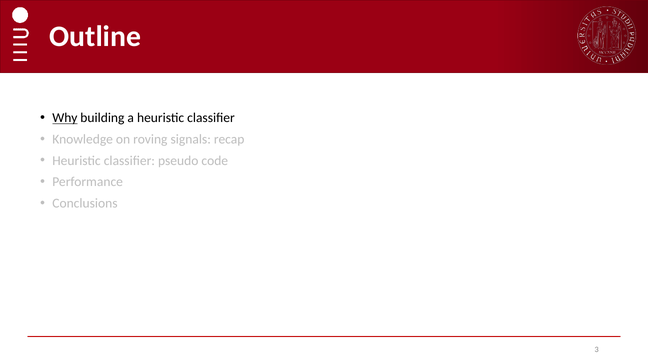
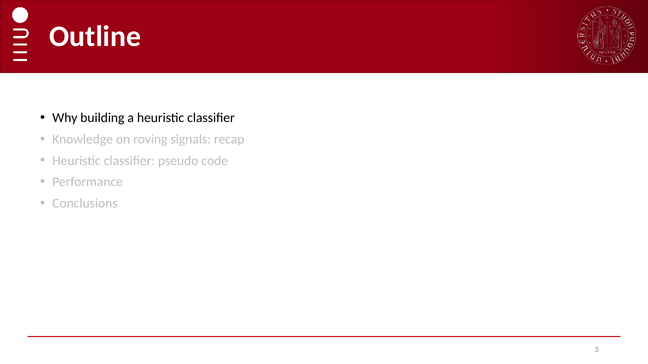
Why underline: present -> none (65, 118)
